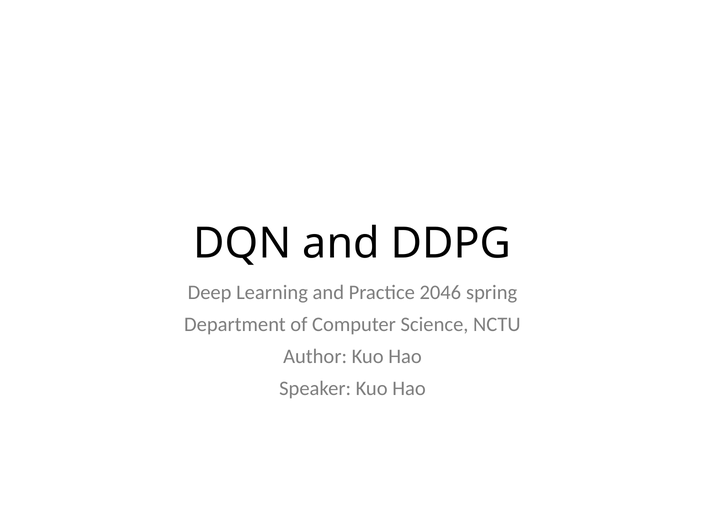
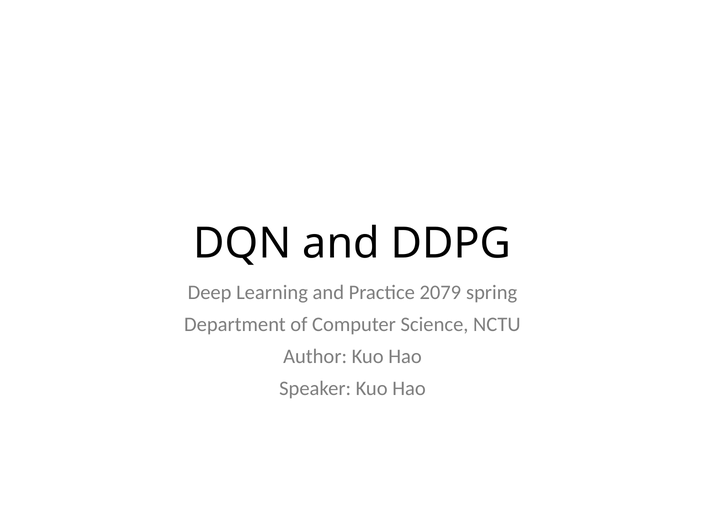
2046: 2046 -> 2079 (440, 292)
